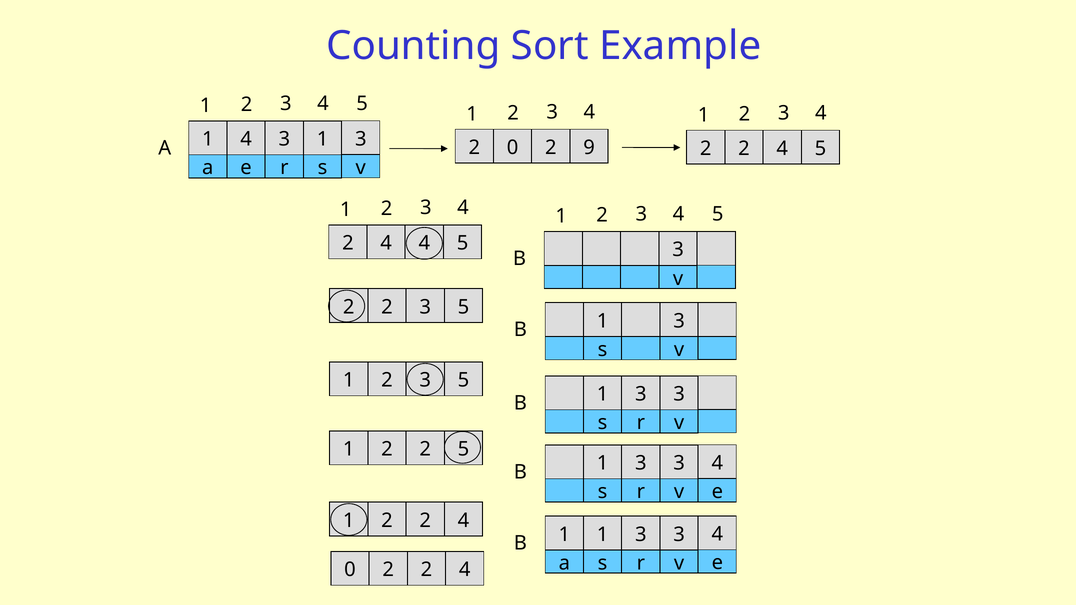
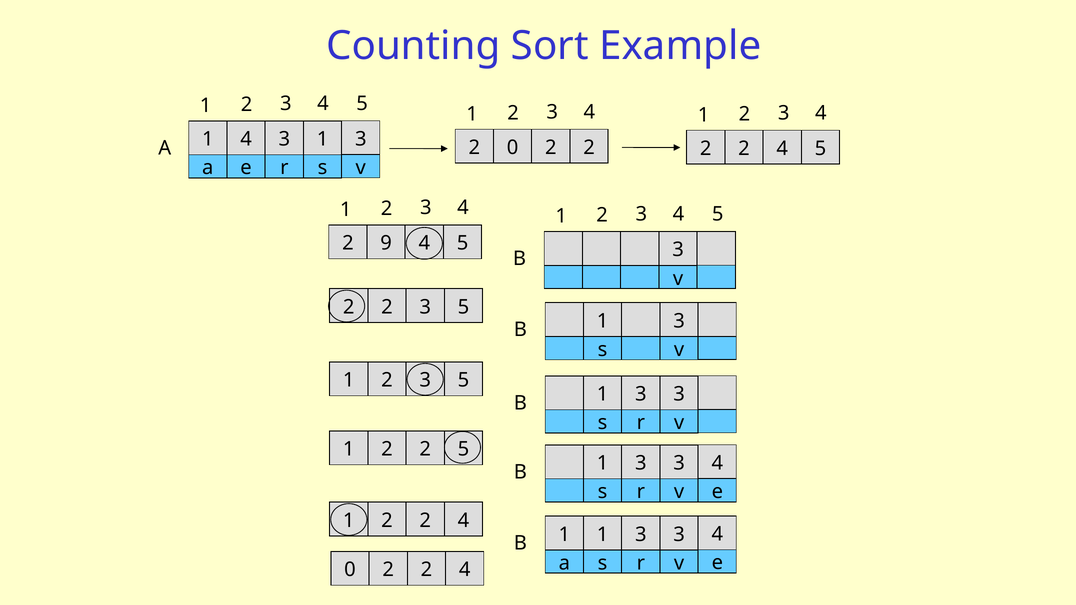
2 0 2 9: 9 -> 2 (589, 148)
4: 4 -> 9 (386, 243)
